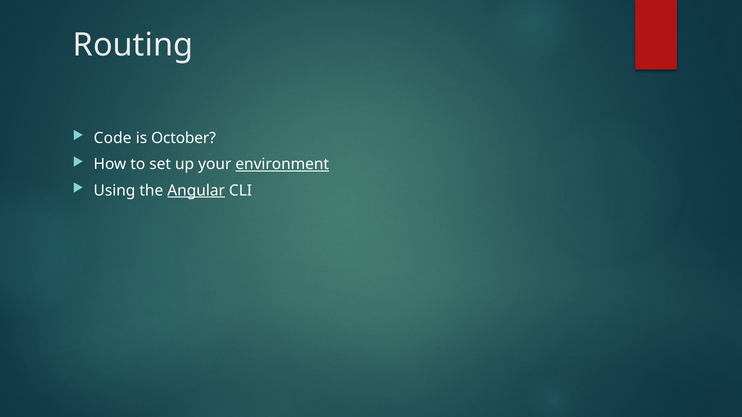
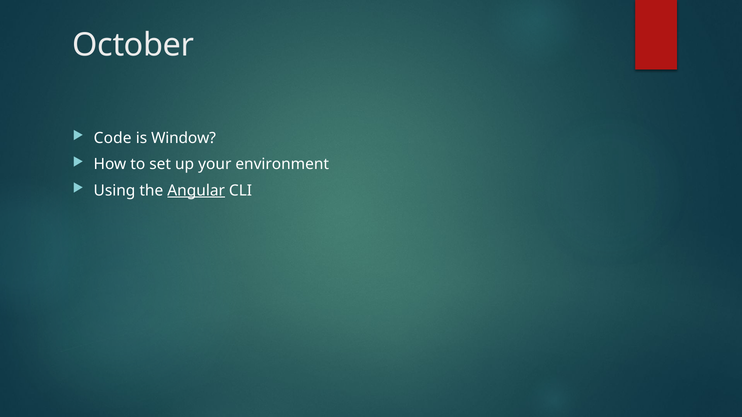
Routing: Routing -> October (133, 45)
October: October -> Window (184, 138)
environment underline: present -> none (282, 164)
